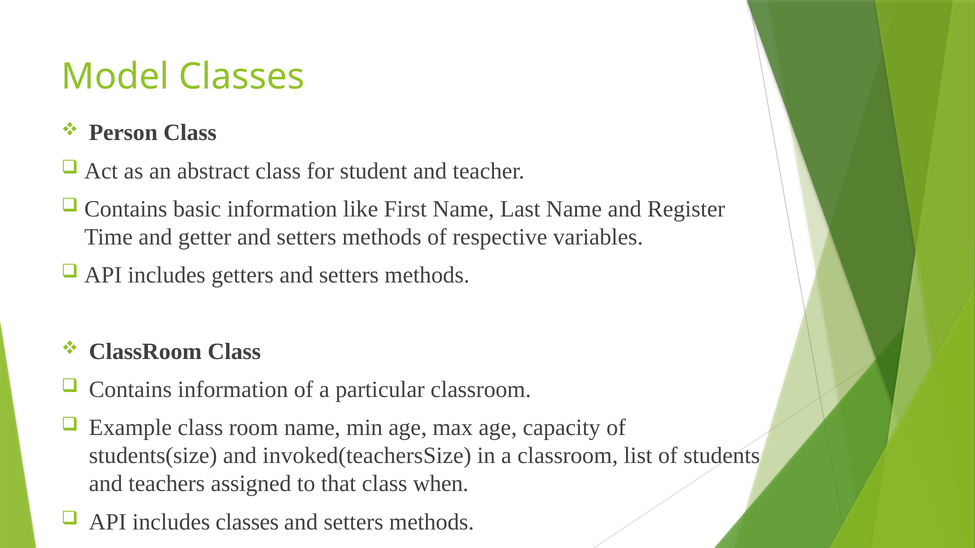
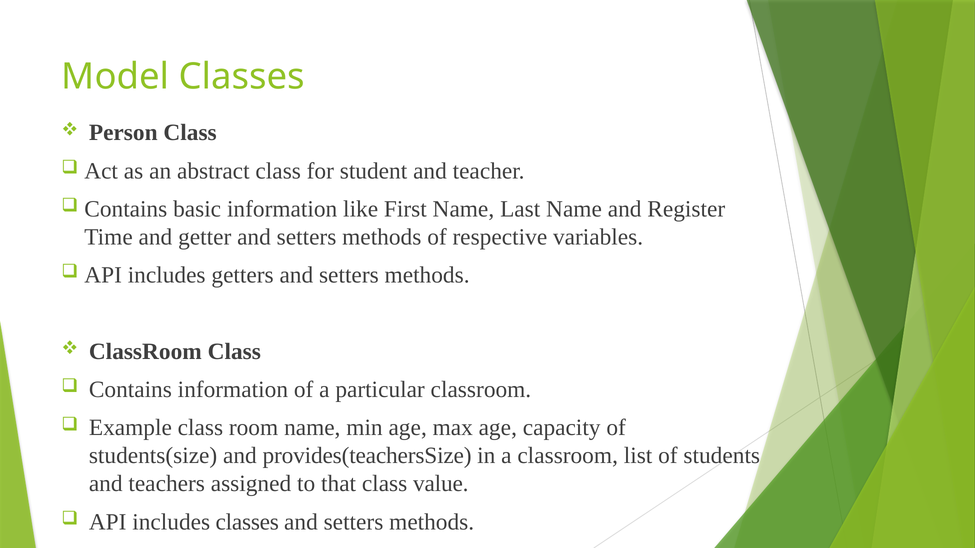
invoked(teachersSize: invoked(teachersSize -> provides(teachersSize (367, 456)
when: when -> value (441, 484)
